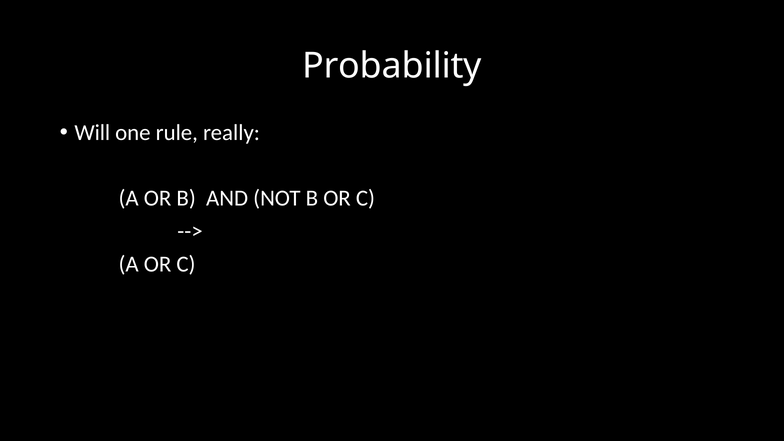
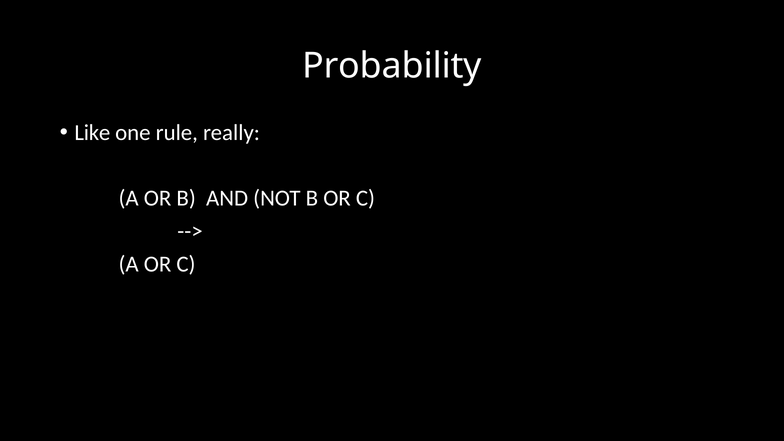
Will: Will -> Like (92, 133)
